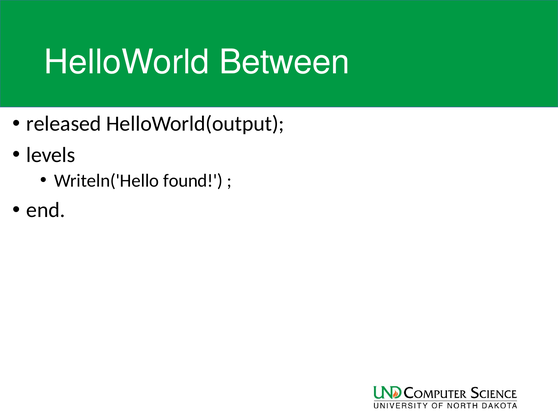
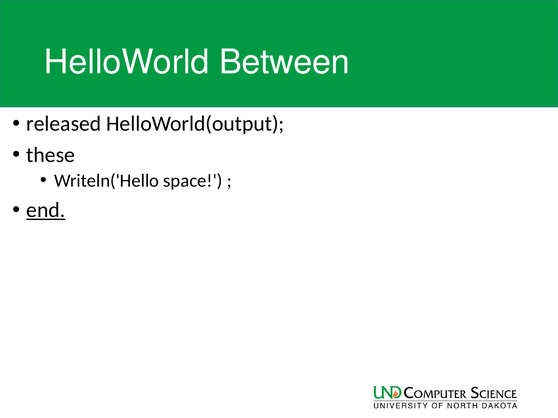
levels: levels -> these (51, 155)
found: found -> space (193, 181)
end underline: none -> present (46, 210)
